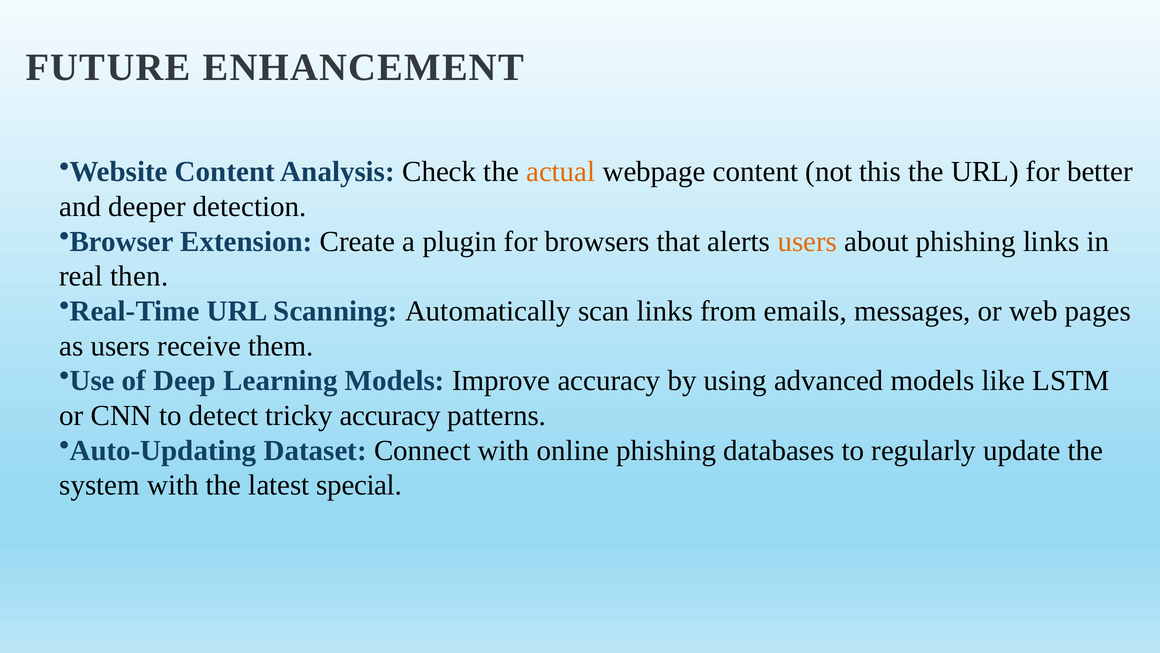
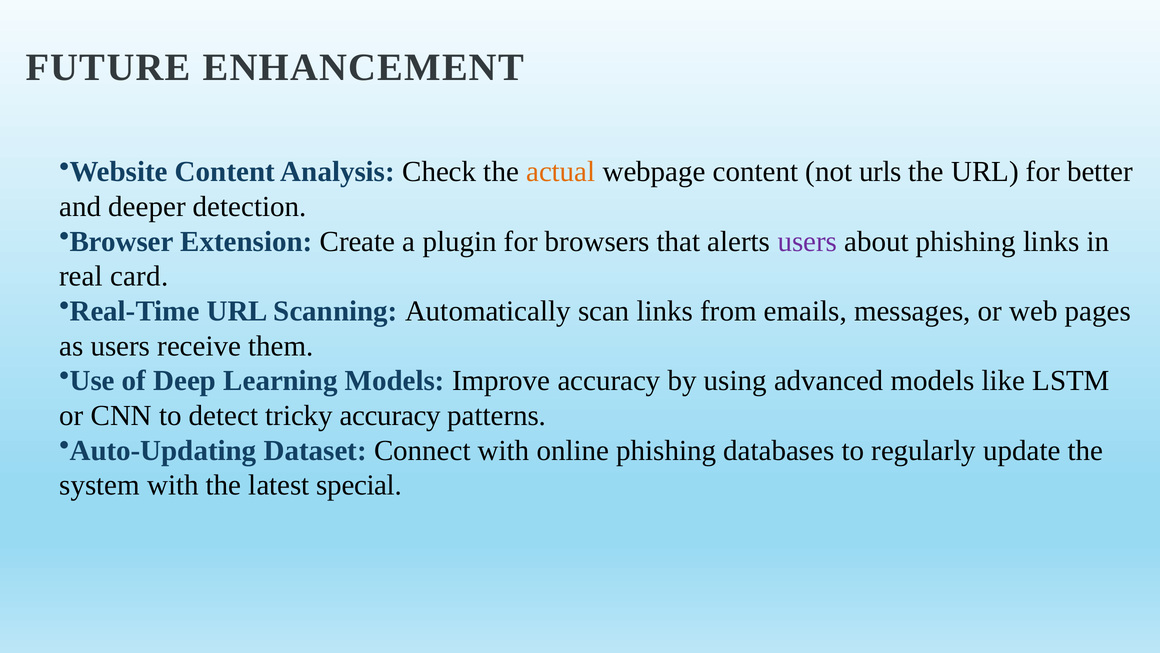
this: this -> urls (880, 172)
users colour: orange -> purple (807, 241)
then: then -> card (139, 276)
